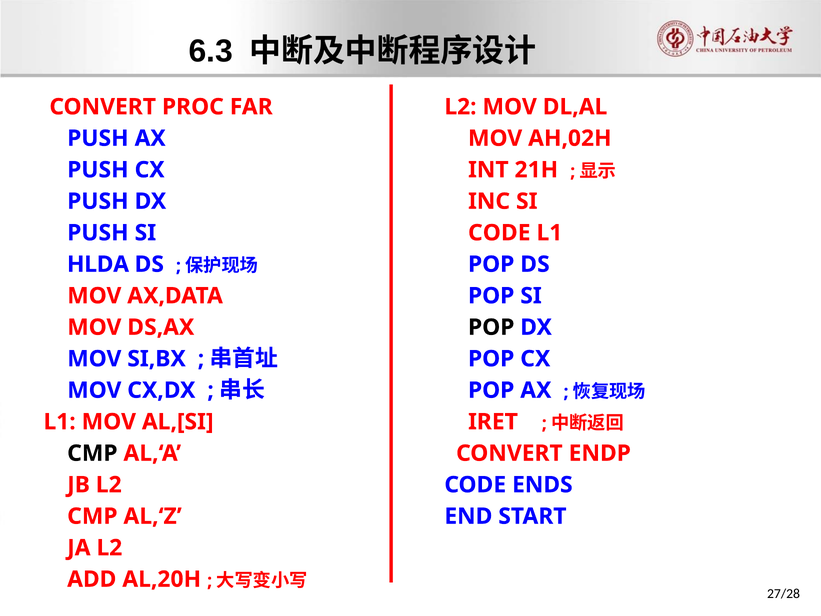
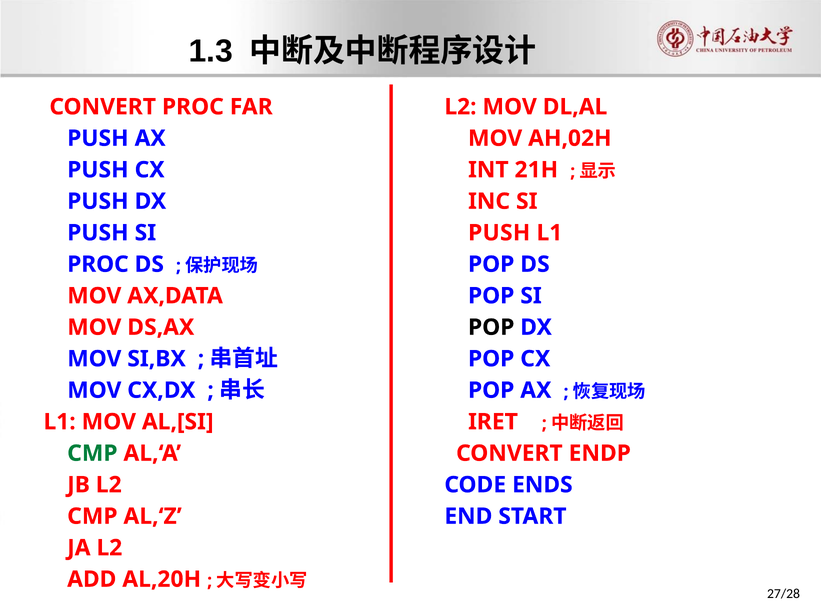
6.3: 6.3 -> 1.3 (211, 51)
CODE: CODE -> PUSH (499, 233)
HLDA: HLDA -> PROC (98, 264)
CMP colour: black -> green (92, 453)
